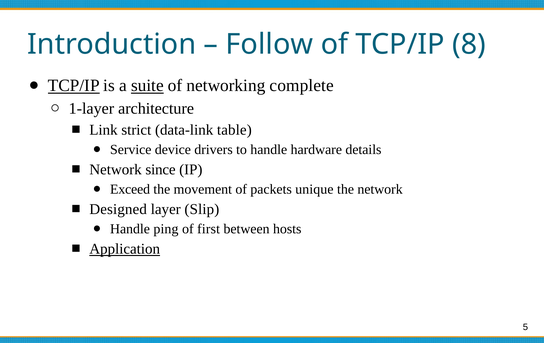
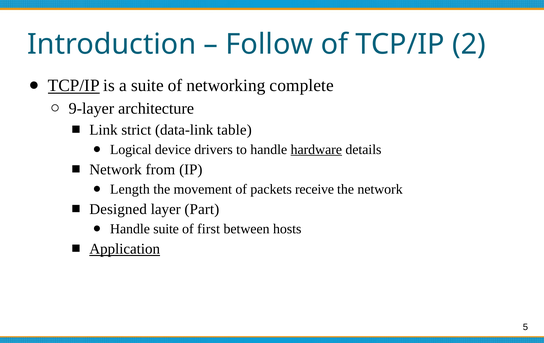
8: 8 -> 2 (469, 44)
suite underline: present -> none (147, 86)
1-layer: 1-layer -> 9-layer (91, 108)
Service: Service -> Logical (131, 149)
hardware underline: none -> present (316, 149)
since: since -> from (160, 169)
Exceed: Exceed -> Length (130, 189)
unique: unique -> receive (315, 189)
Slip: Slip -> Part (202, 209)
Handle ping: ping -> suite (166, 229)
